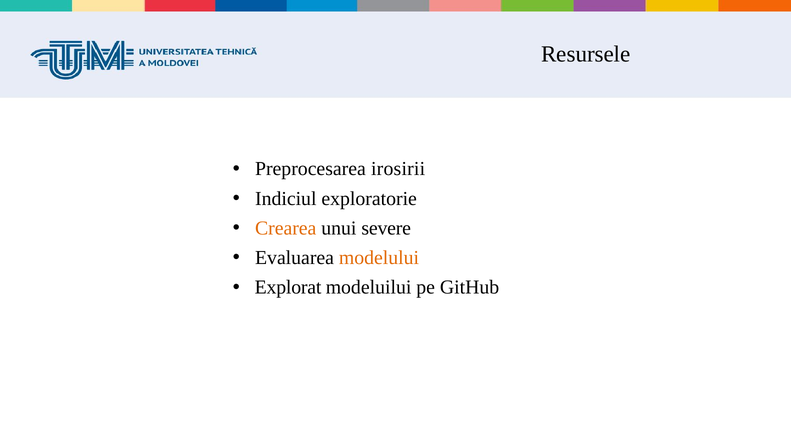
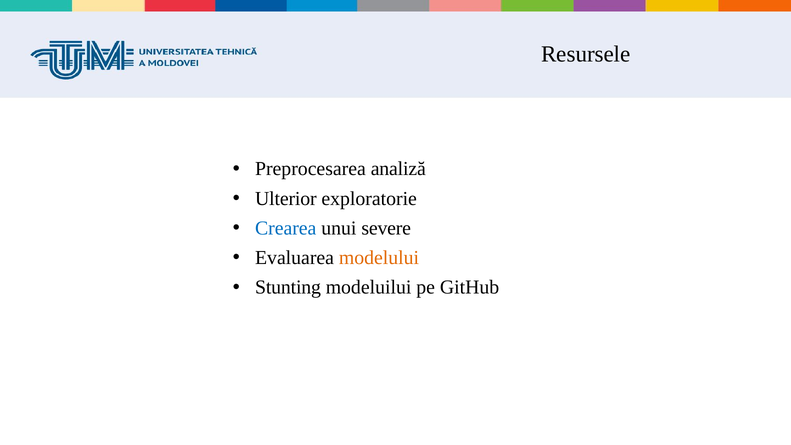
irosirii: irosirii -> analiză (398, 169)
Indiciul: Indiciul -> Ulterior (286, 199)
Crearea colour: orange -> blue (286, 228)
Explorat: Explorat -> Stunting (288, 287)
